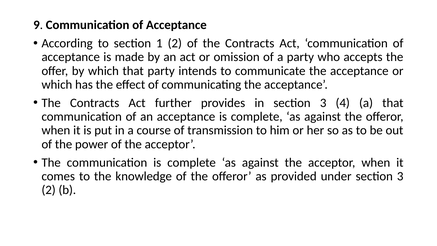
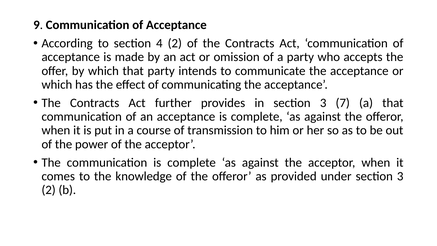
1: 1 -> 4 (159, 43)
4: 4 -> 7 (343, 103)
